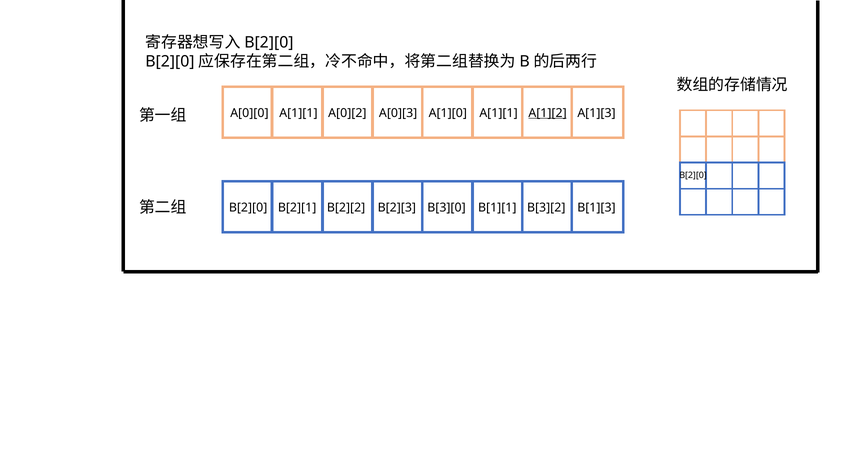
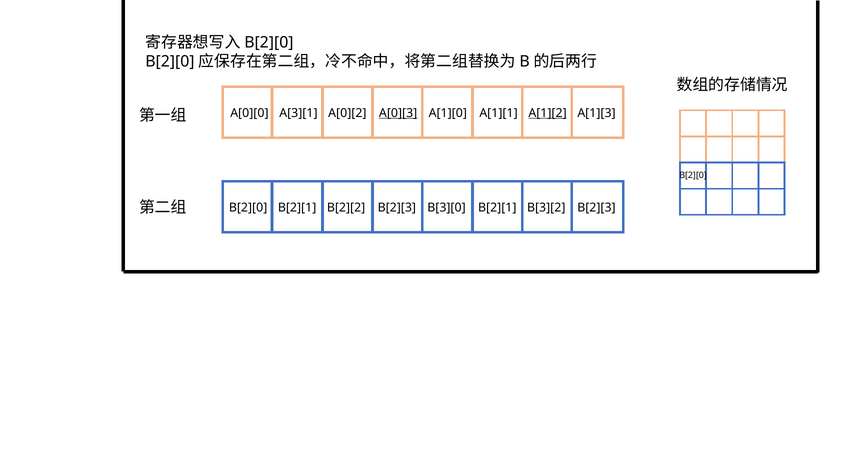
A[0][0 A[1][1: A[1][1 -> A[3][1 (298, 113)
A[0][3 underline: none -> present (398, 113)
B[3][0 B[1][1: B[1][1 -> B[2][1 (497, 208)
B[3][2 B[1][3: B[1][3 -> B[2][3 (596, 208)
